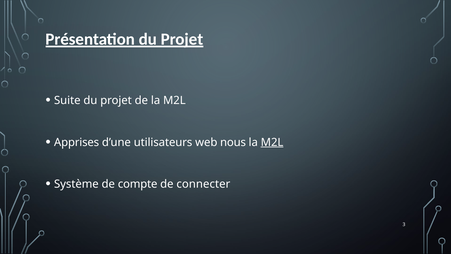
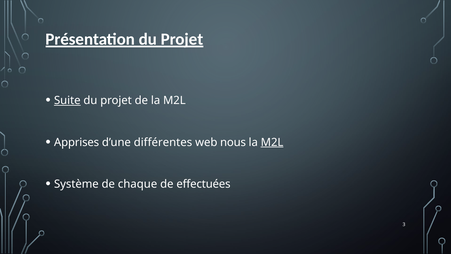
Suite underline: none -> present (67, 100)
utilisateurs: utilisateurs -> différentes (163, 142)
compte: compte -> chaque (138, 184)
connecter: connecter -> effectuées (203, 184)
